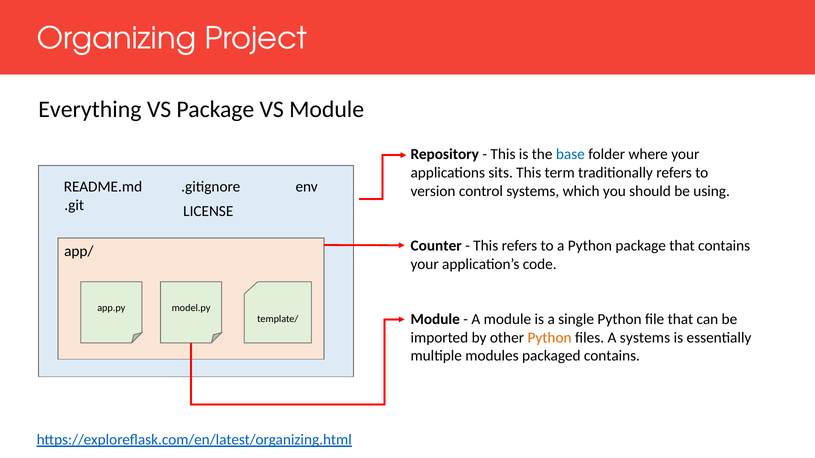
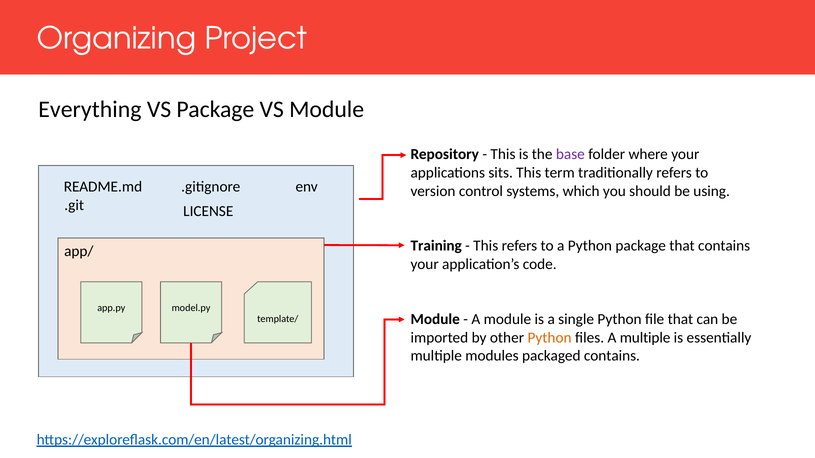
base colour: blue -> purple (570, 154)
Counter: Counter -> Training (436, 246)
A systems: systems -> multiple (645, 338)
